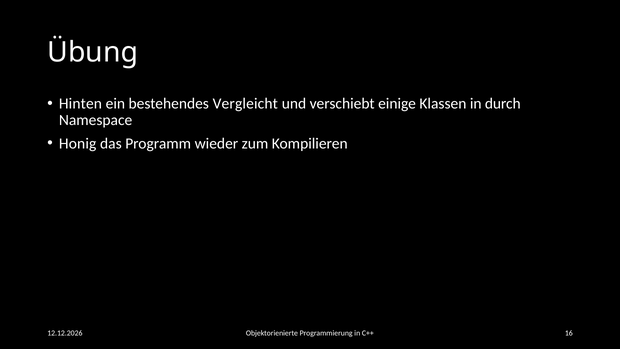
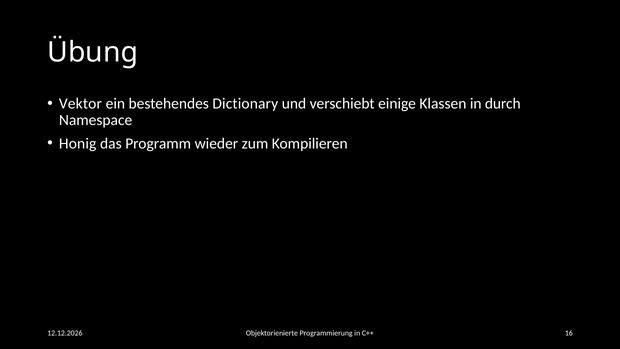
Hinten: Hinten -> Vektor (80, 103)
Vergleicht: Vergleicht -> Dictionary (245, 103)
